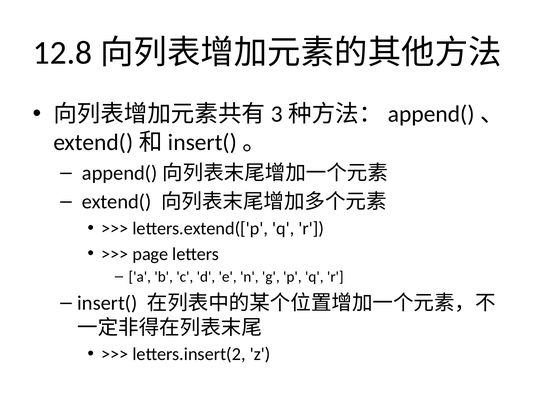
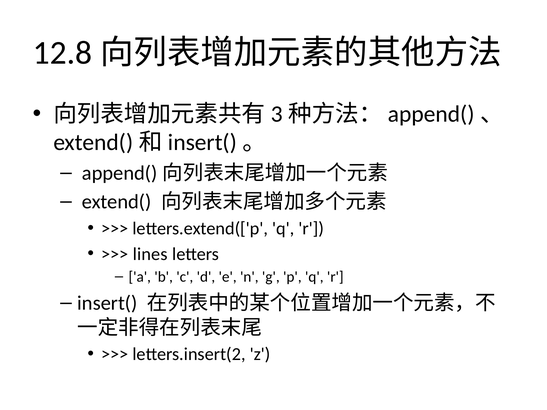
page: page -> lines (150, 254)
